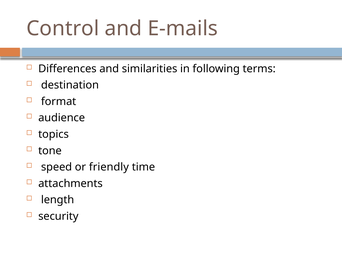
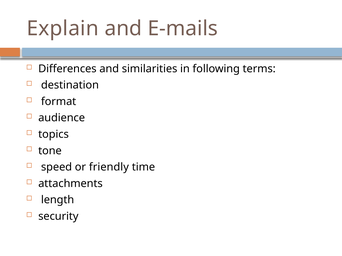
Control: Control -> Explain (63, 29)
